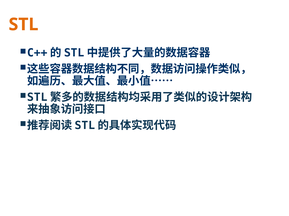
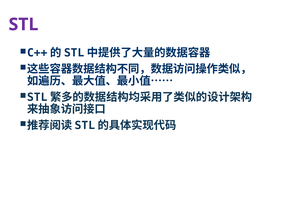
STL colour: orange -> purple (23, 25)
